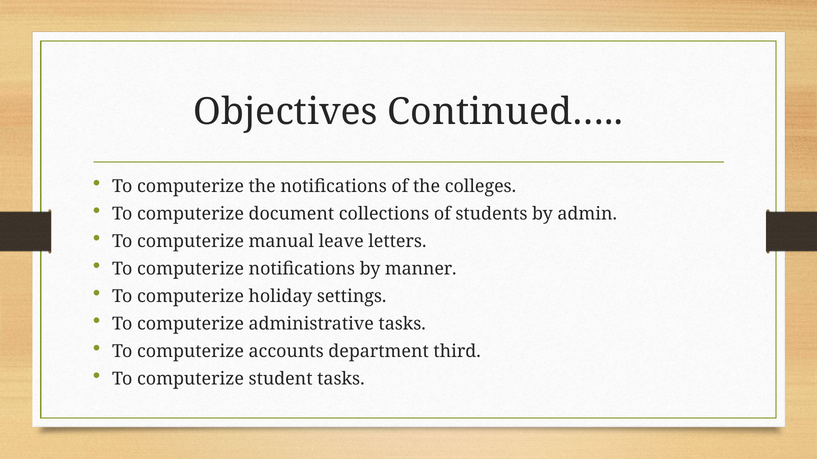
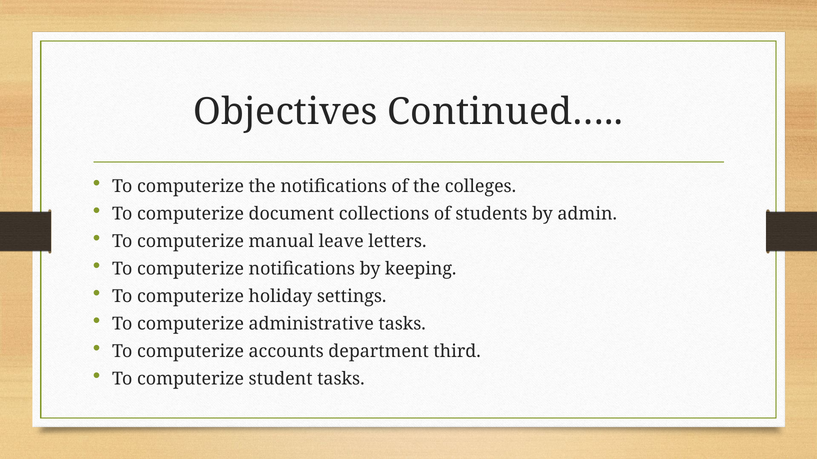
manner: manner -> keeping (421, 269)
